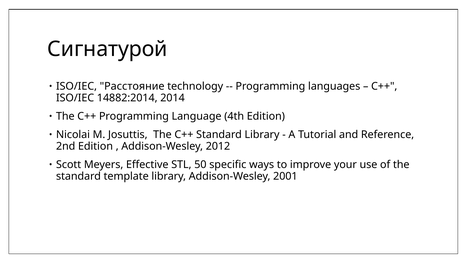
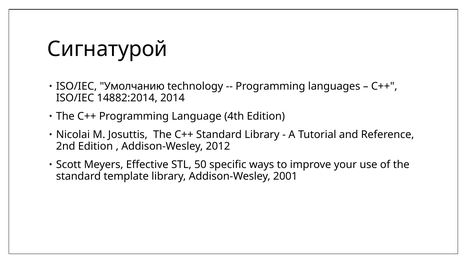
Расстояние: Расстояние -> Умолчанию (132, 86)
